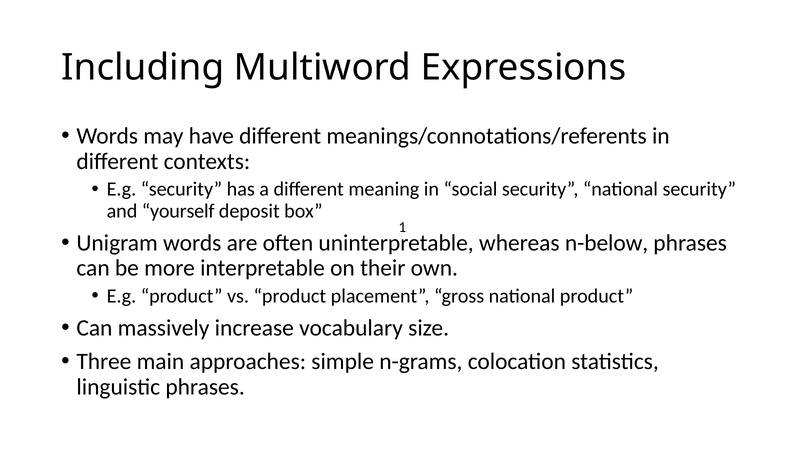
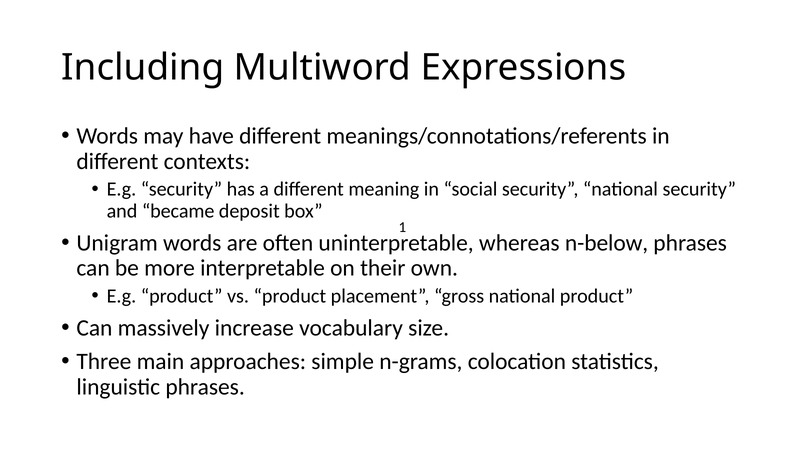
yourself: yourself -> became (178, 211)
